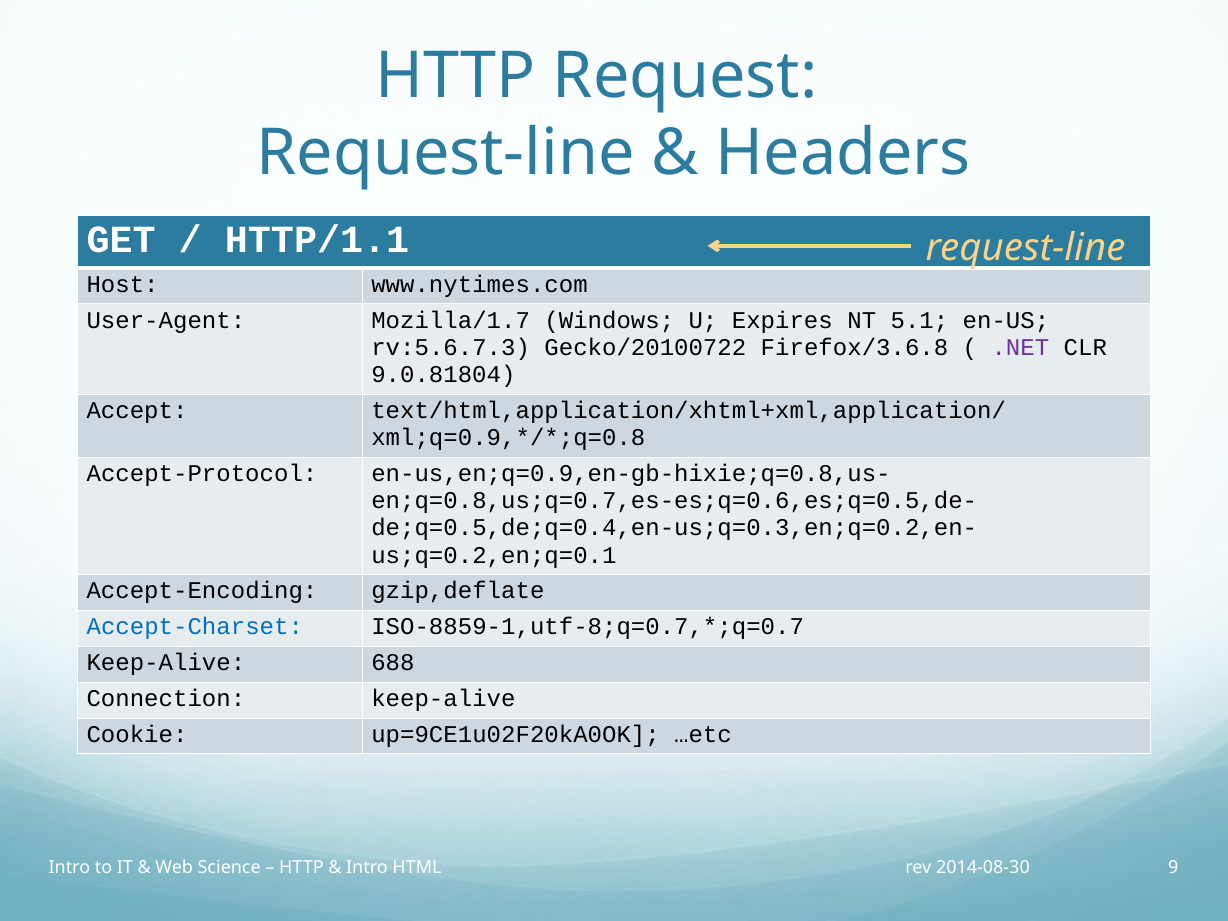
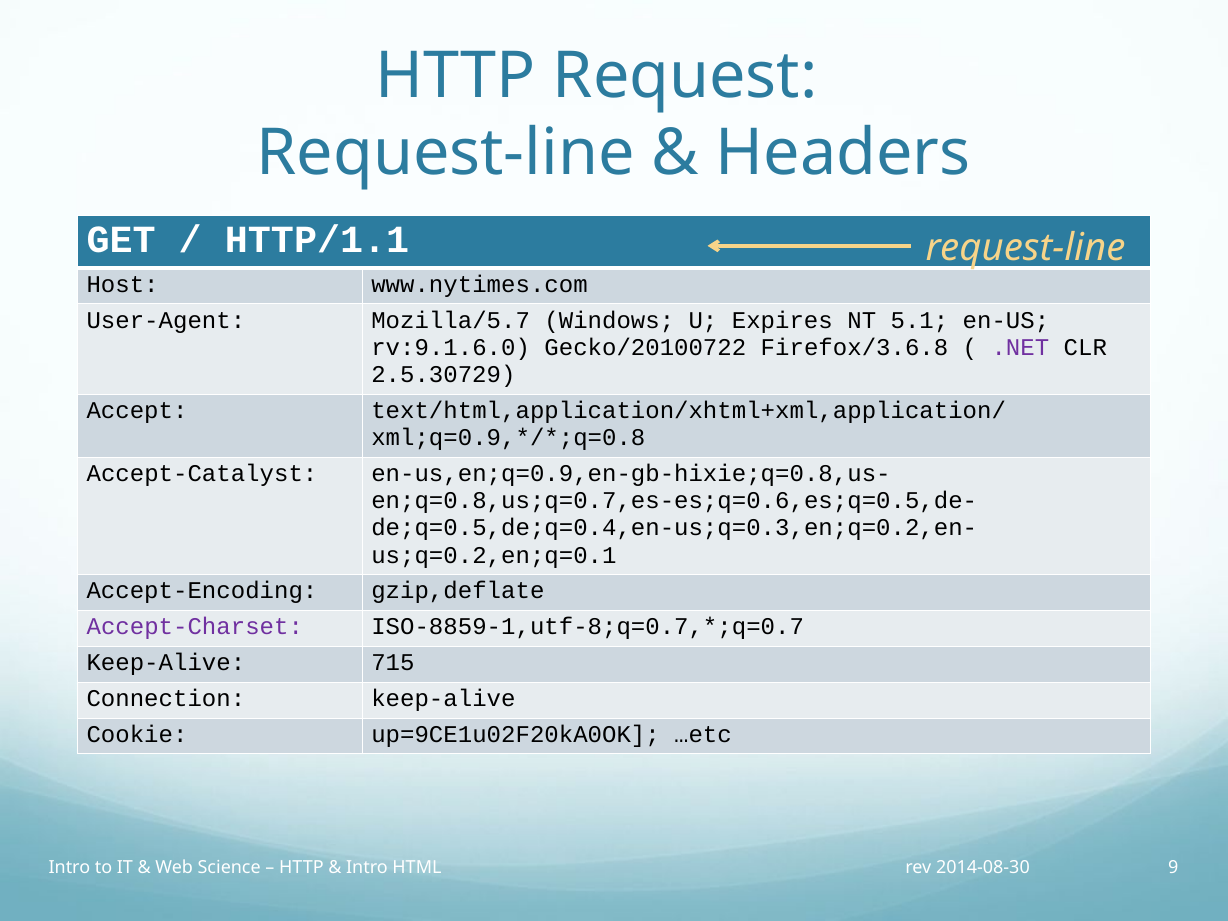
Mozilla/1.7: Mozilla/1.7 -> Mozilla/5.7 (451, 320)
rv:5.6.7.3: rv:5.6.7.3 -> rv:9.1.6.0 (451, 347)
9.0.81804: 9.0.81804 -> 2.5.30729 (443, 375)
Accept-Protocol: Accept-Protocol -> Accept-Catalyst (202, 474)
Accept-Charset colour: blue -> purple (195, 627)
688: 688 -> 715 (393, 663)
